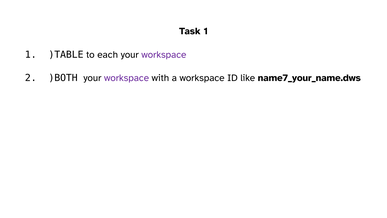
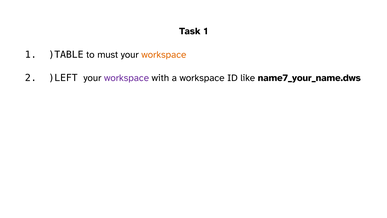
each: each -> must (108, 55)
workspace colour: purple -> orange (164, 55)
)BOTH: )BOTH -> )LEFT (63, 78)
